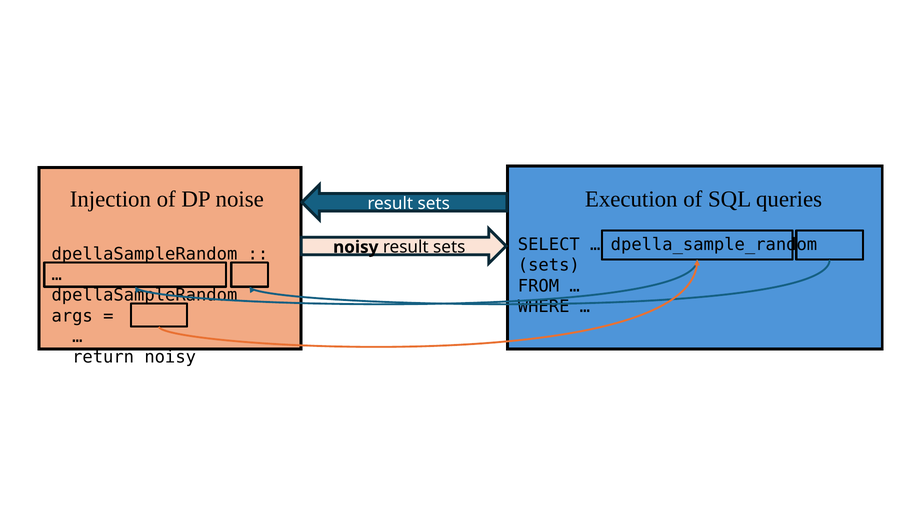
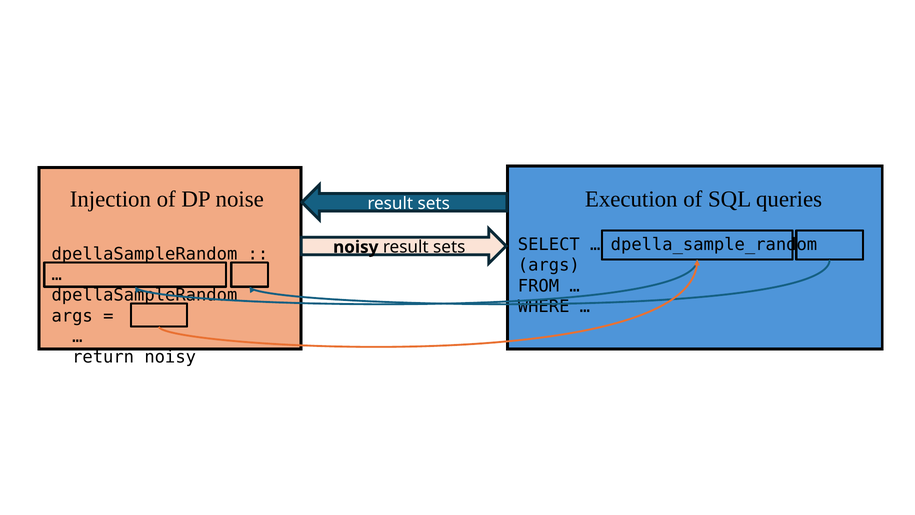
sets: sets -> args (549, 265)
